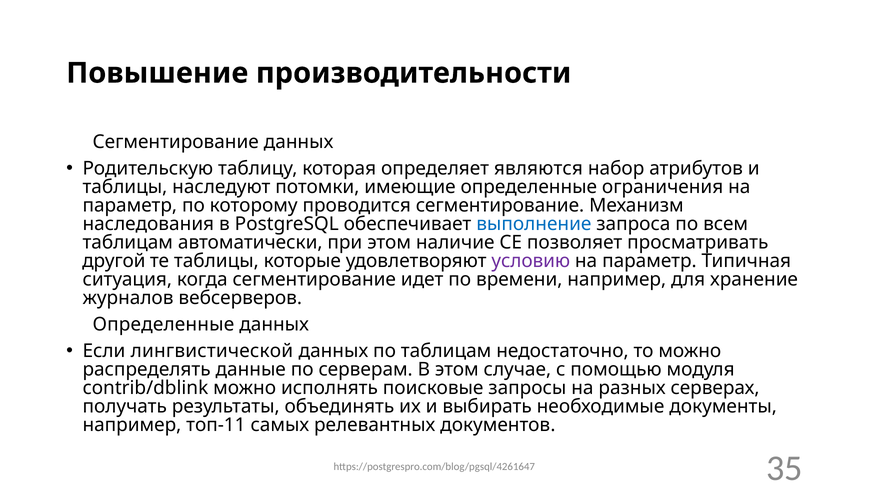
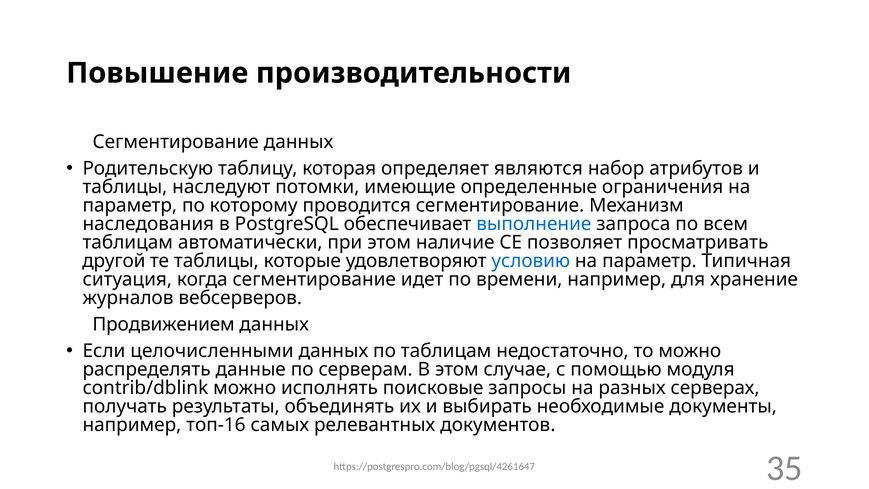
условию colour: purple -> blue (531, 261)
Определенные: Определенные -> Продвижением (164, 324)
лингвистической: лингвистической -> целочисленными (212, 351)
топ-11: топ-11 -> топ-16 (216, 425)
